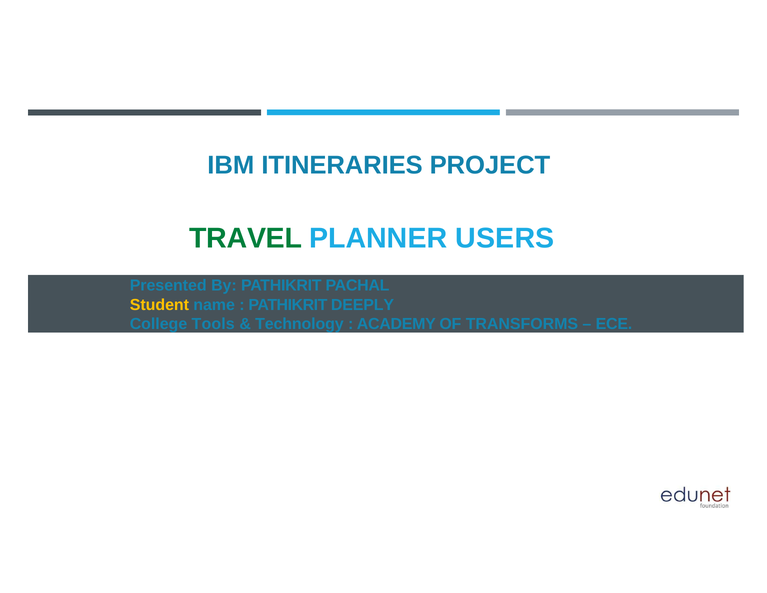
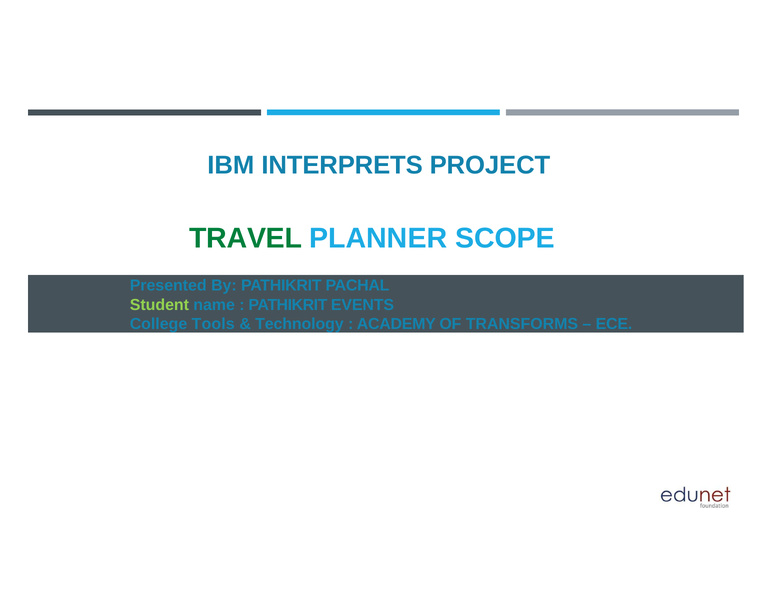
ITINERARIES: ITINERARIES -> INTERPRETS (342, 165)
USERS: USERS -> SCOPE (505, 238)
Student colour: yellow -> light green (159, 305)
DEEPLY: DEEPLY -> EVENTS (363, 305)
